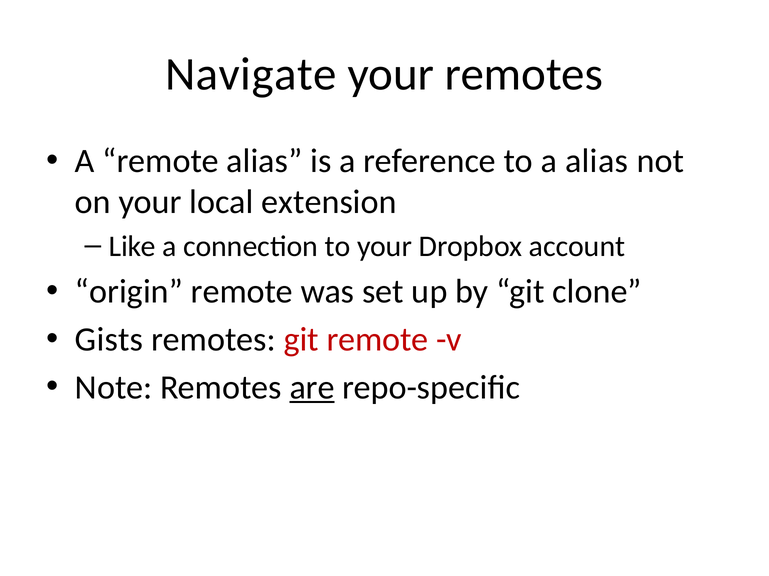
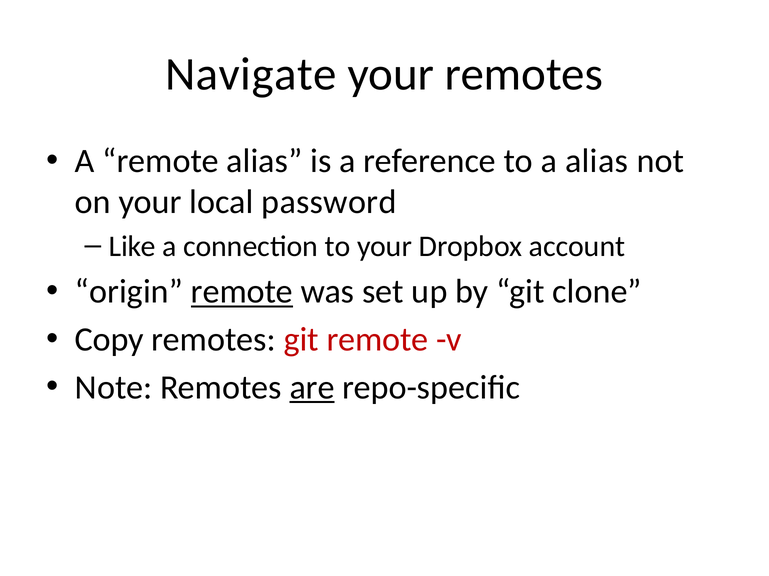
extension: extension -> password (329, 202)
remote underline: none -> present (242, 292)
Gists: Gists -> Copy (109, 340)
